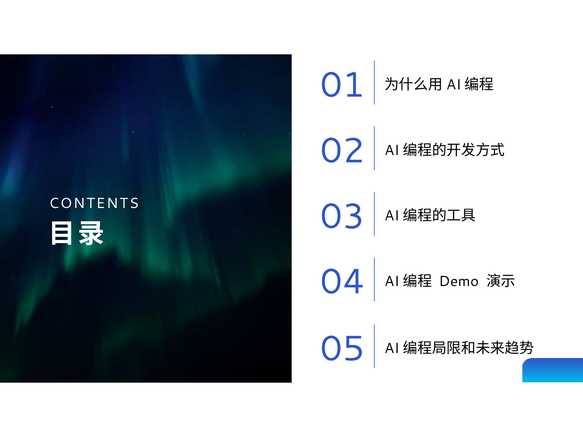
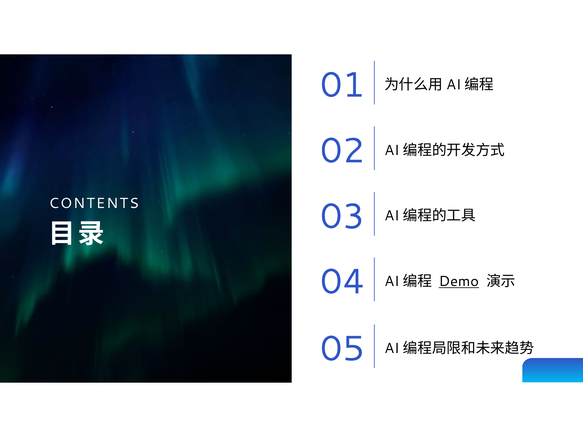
Demo underline: none -> present (459, 282)
